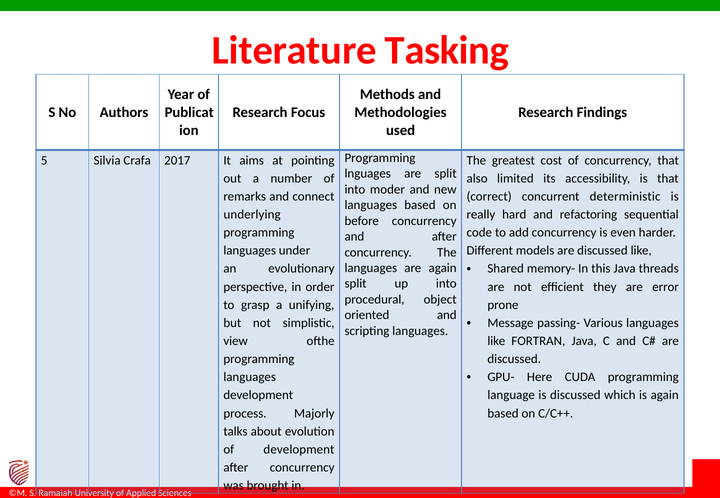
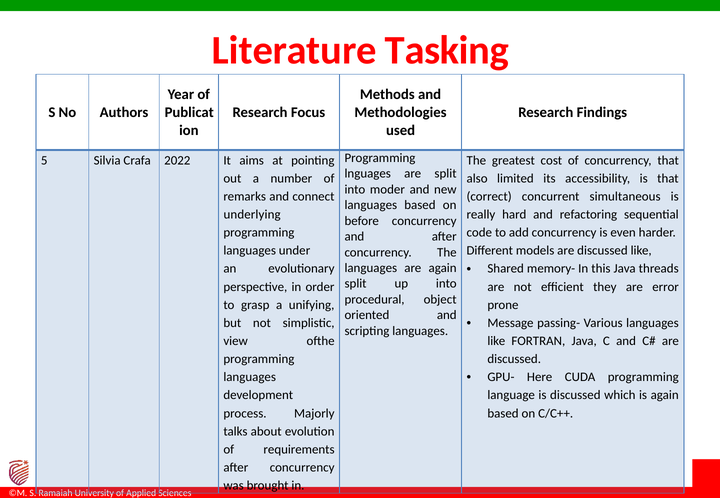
2017: 2017 -> 2022 (177, 160)
deterministic: deterministic -> simultaneous (625, 197)
of development: development -> requirements (299, 450)
